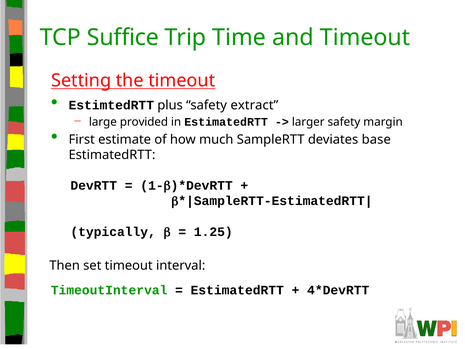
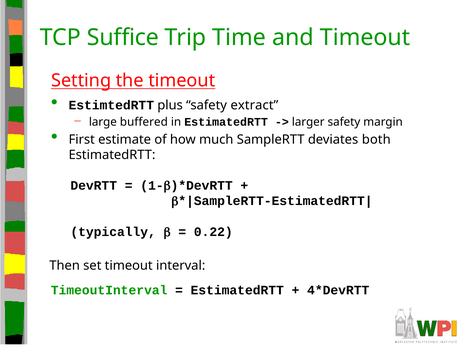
provided: provided -> buffered (144, 122)
base: base -> both (376, 139)
1.25: 1.25 -> 0.22 (213, 232)
